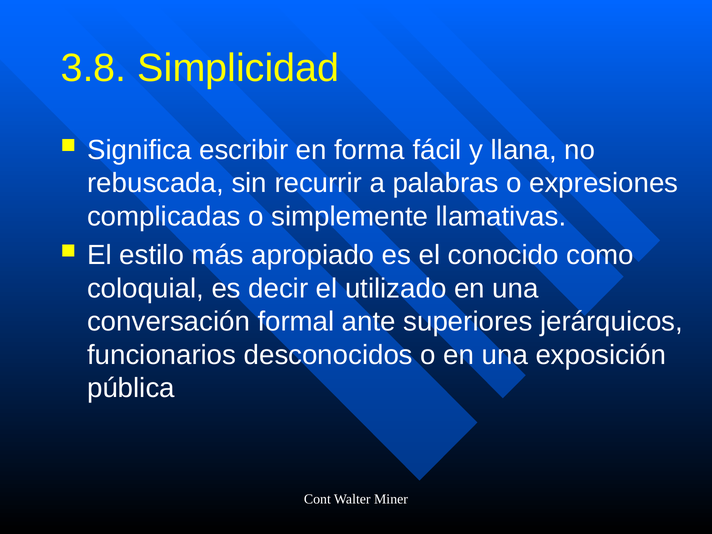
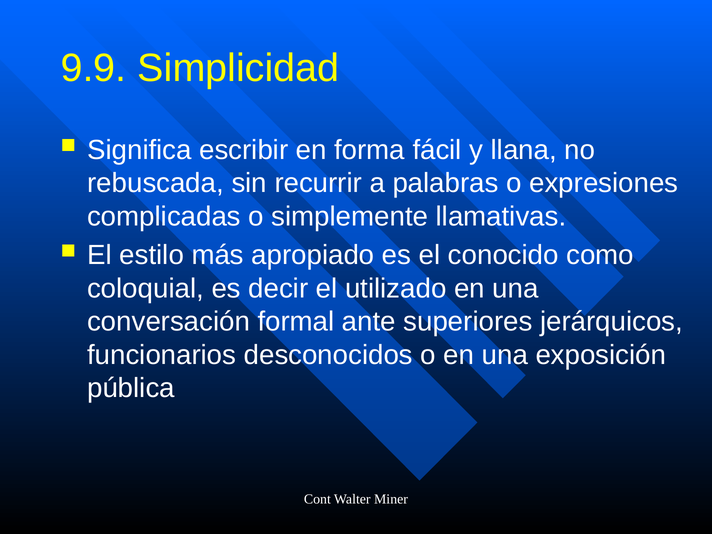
3.8: 3.8 -> 9.9 (93, 68)
